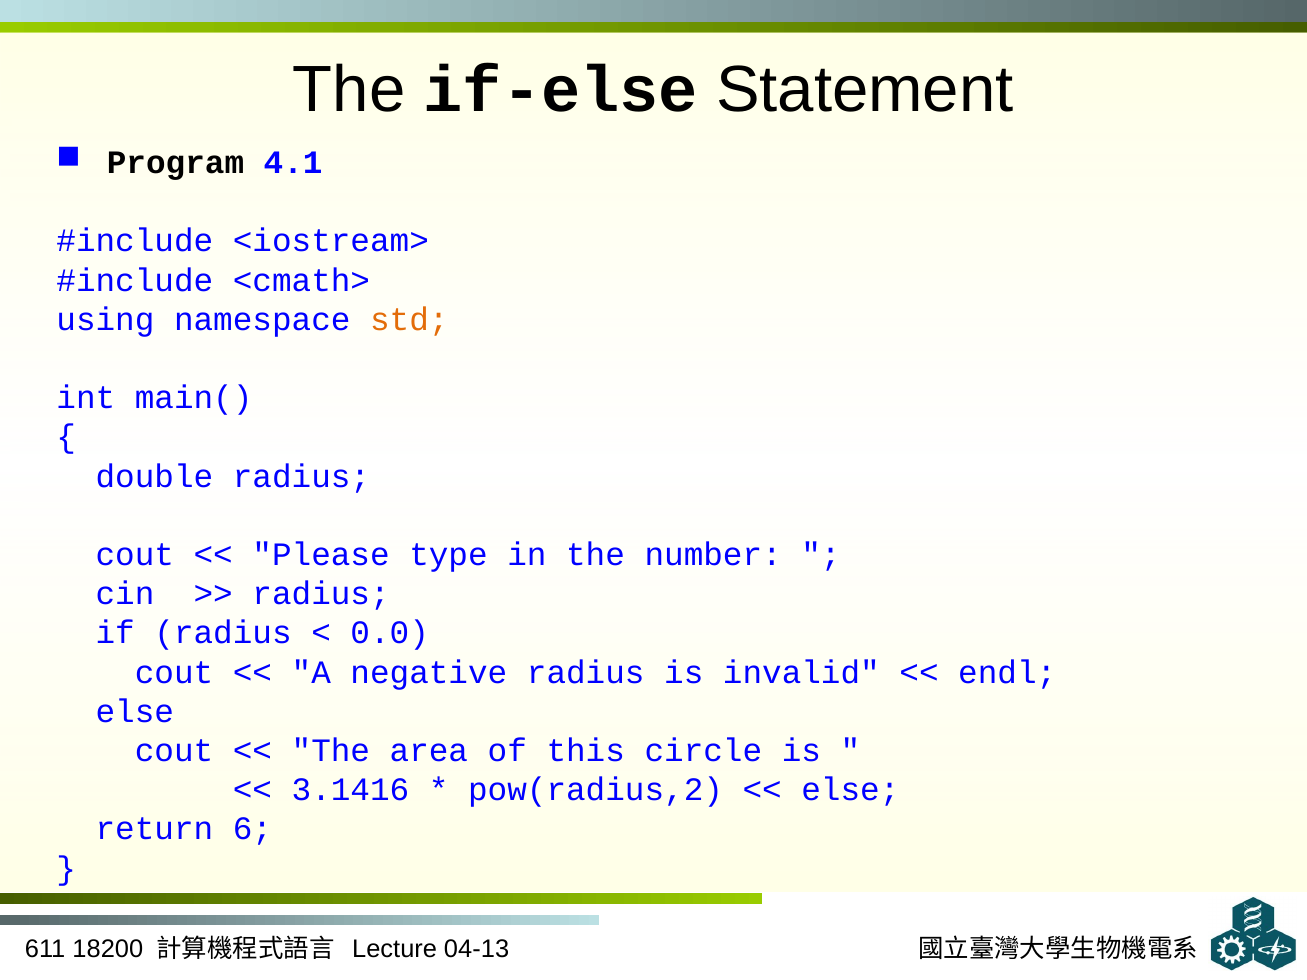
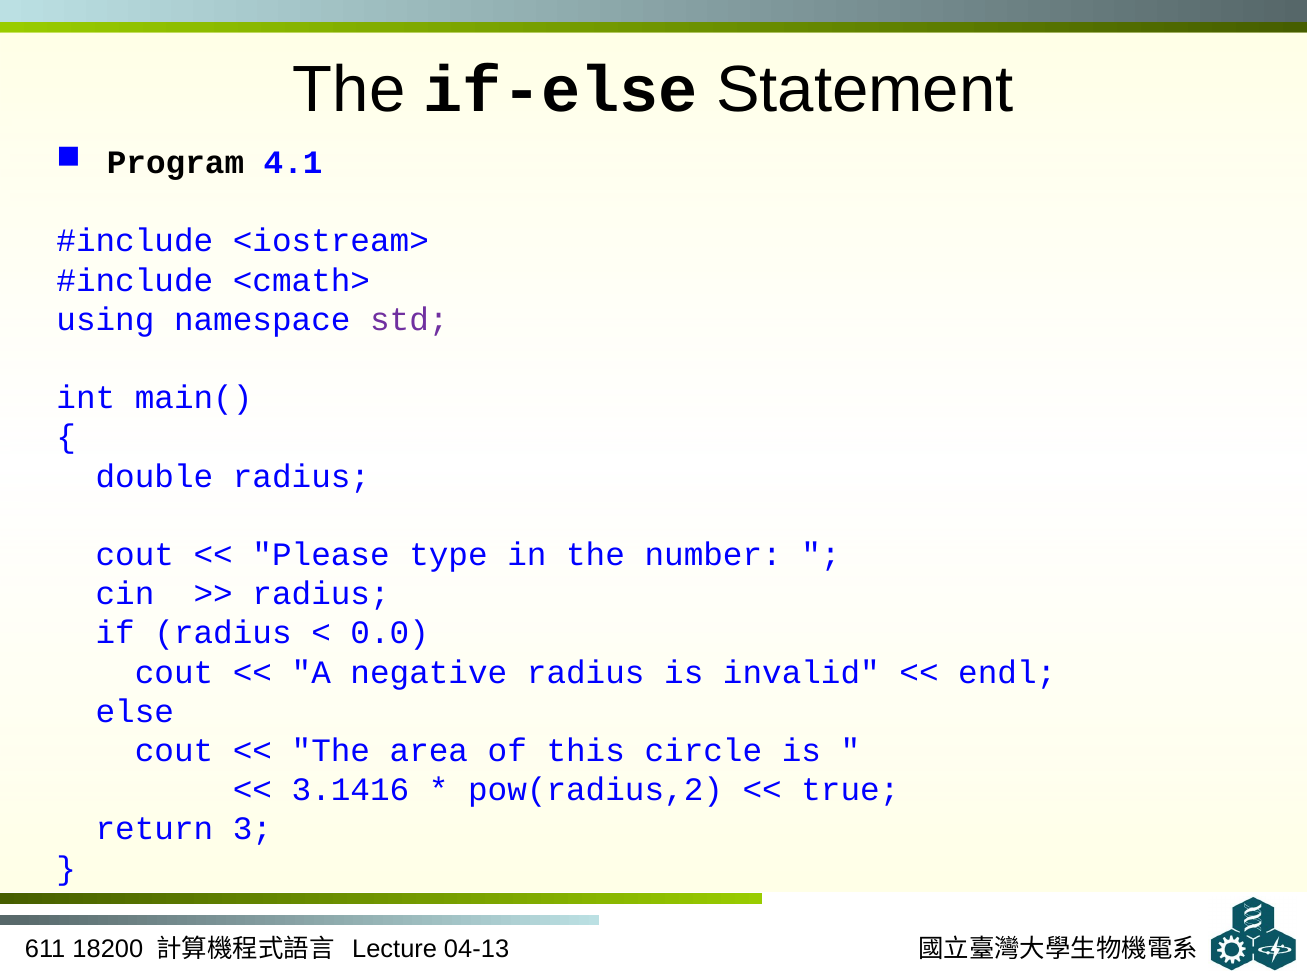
std colour: orange -> purple (409, 320)
else: else -> true (850, 790)
6: 6 -> 3 (252, 829)
